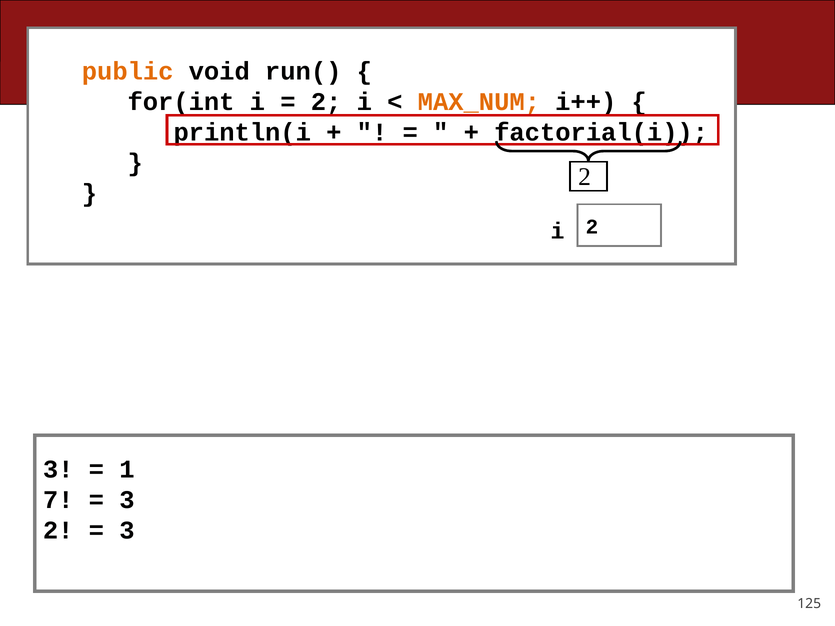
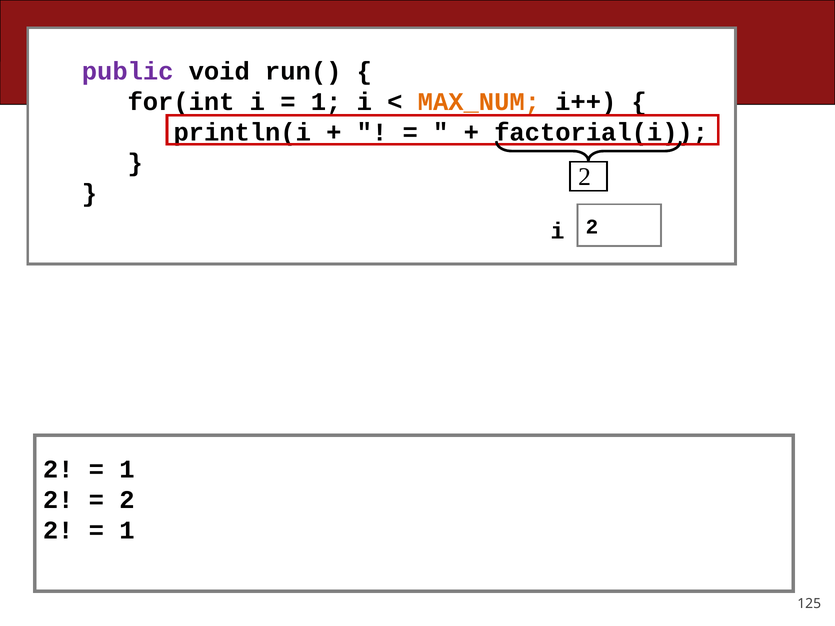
public colour: orange -> purple (128, 71)
2: 2 -> 1 (326, 102)
3: 3 -> 2 (58, 469)
7: 7 -> 2 (58, 500)
3: 3 -> 2 (127, 500)
3: 3 -> 1 (127, 531)
